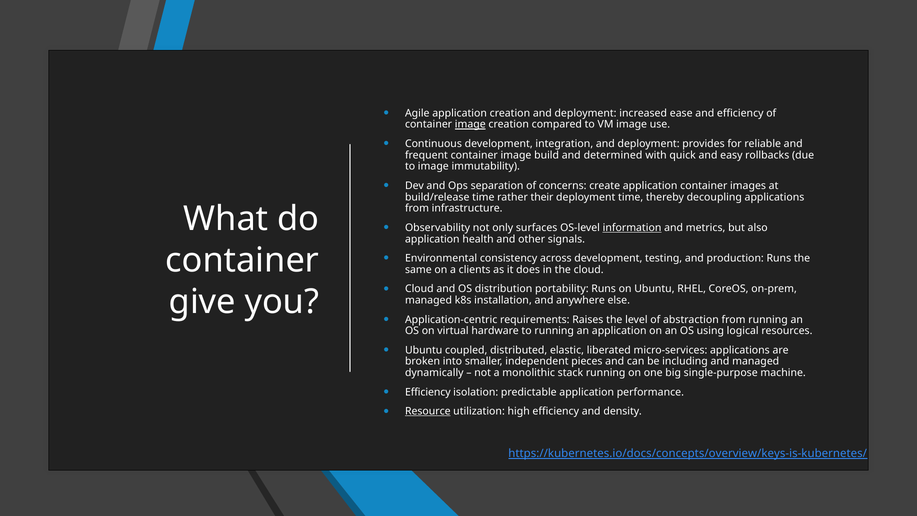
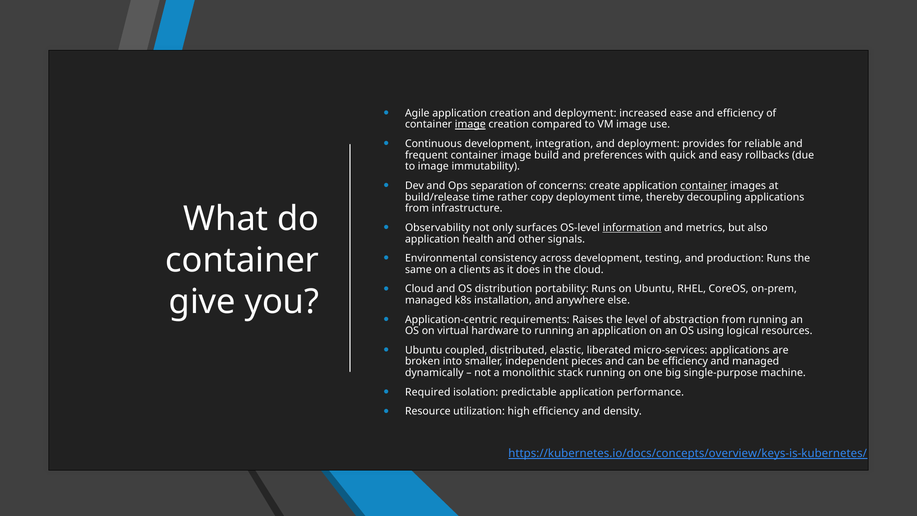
determined: determined -> preferences (613, 155)
container underline: none -> present (704, 186)
their: their -> copy (542, 197)
be including: including -> efficiency (685, 361)
Efficiency: Efficiency -> Required (428, 392)
Resource underline: present -> none (428, 411)
